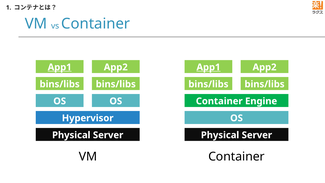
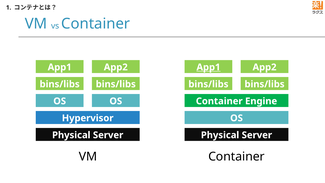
App1 underline: present -> none (60, 67)
